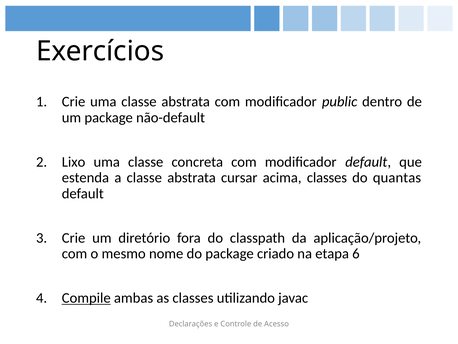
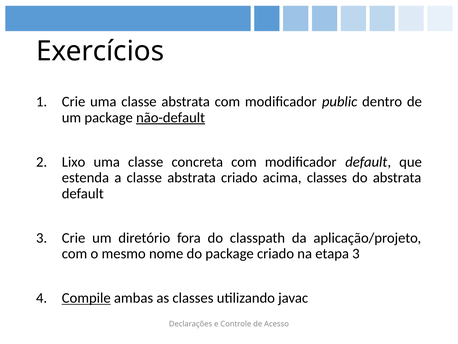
não-default underline: none -> present (171, 117)
abstrata cursar: cursar -> criado (239, 177)
do quantas: quantas -> abstrata (397, 177)
etapa 6: 6 -> 3 (356, 253)
